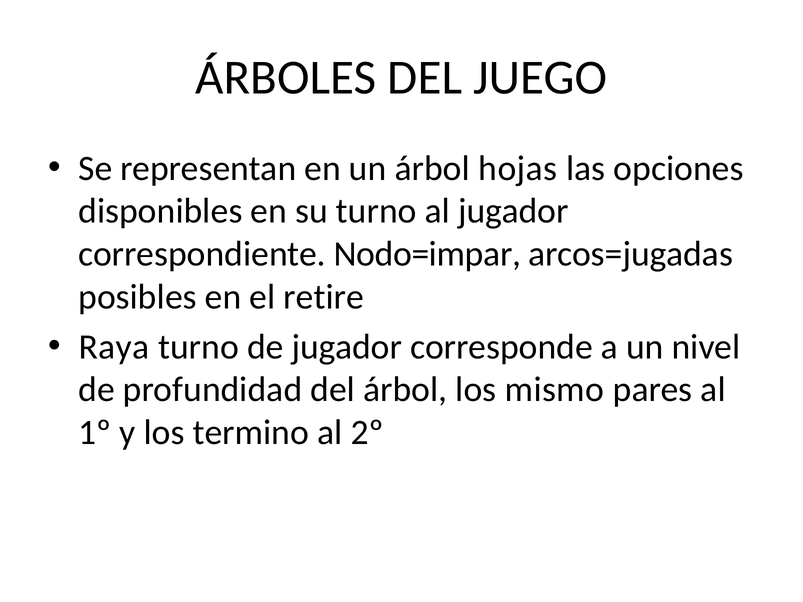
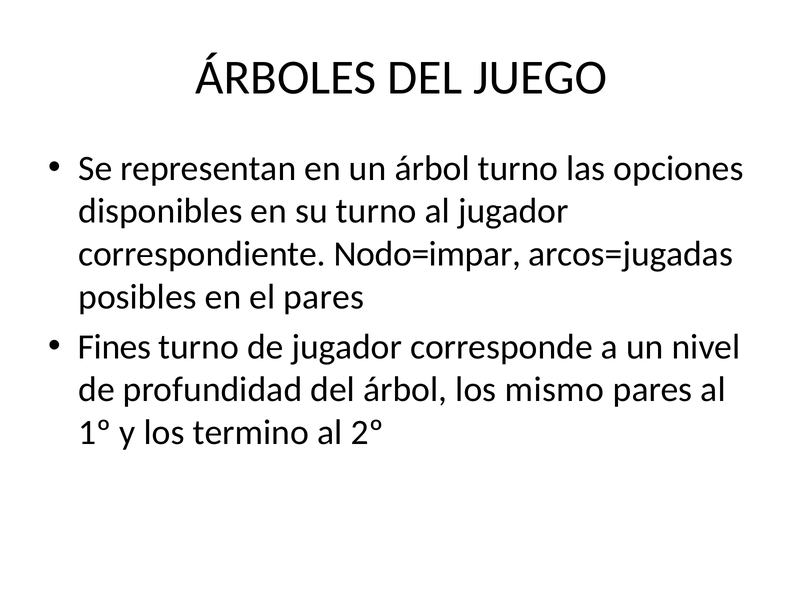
árbol hojas: hojas -> turno (518, 168)
el retire: retire -> pares (324, 297)
Raya: Raya -> Fines (114, 347)
